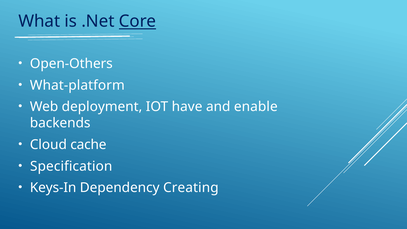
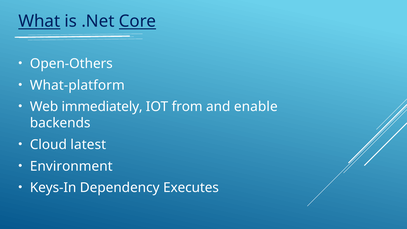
What underline: none -> present (39, 21)
deployment: deployment -> immediately (102, 107)
have: have -> from (187, 107)
cache: cache -> latest (88, 145)
Specification: Specification -> Environment (71, 166)
Creating: Creating -> Executes (191, 188)
